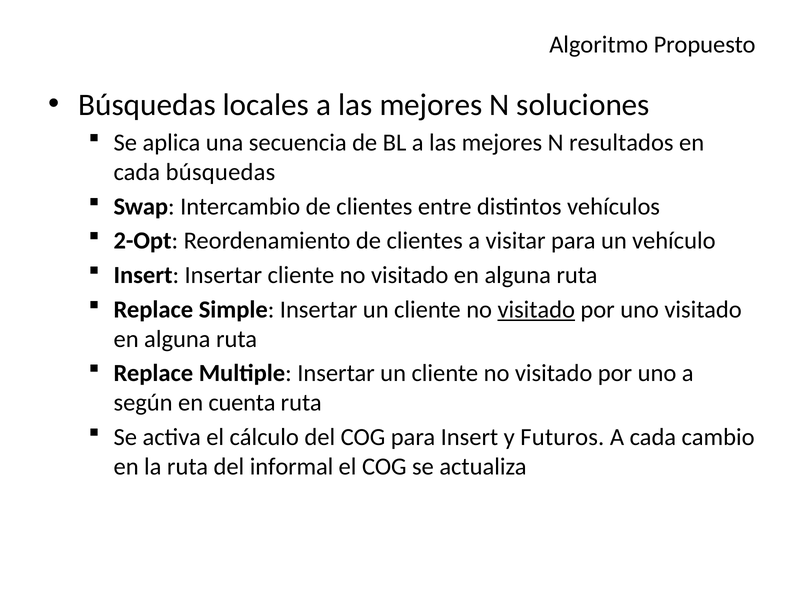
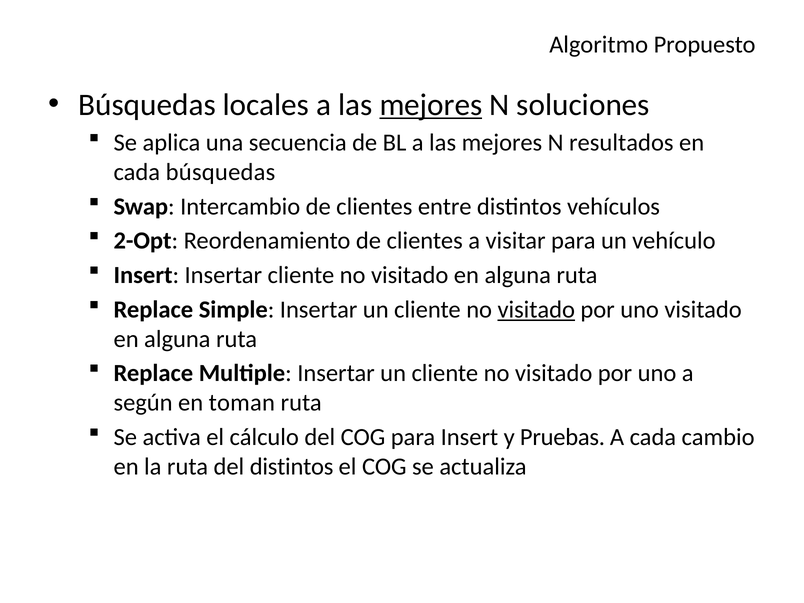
mejores underline: none -> present (431, 105)
cuenta: cuenta -> toman (242, 403)
Futuros: Futuros -> Pruebas (563, 437)
del informal: informal -> distintos (292, 467)
